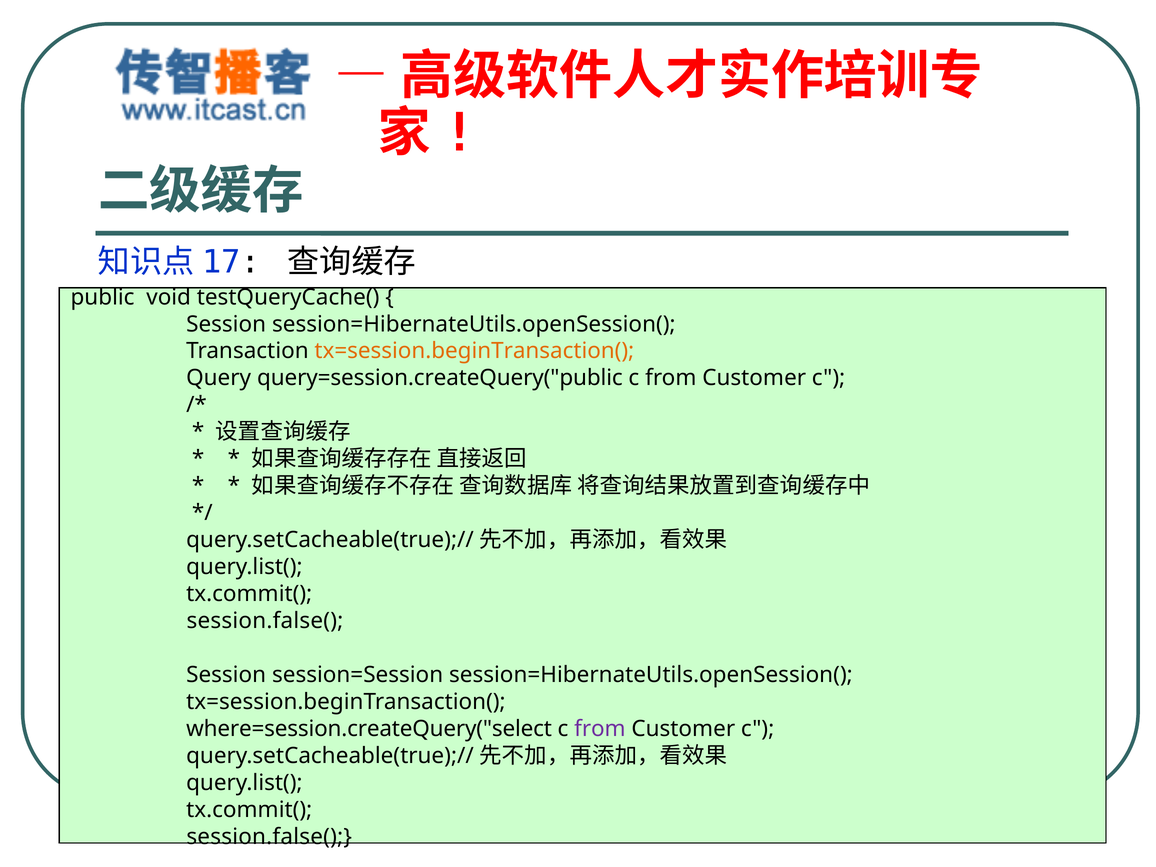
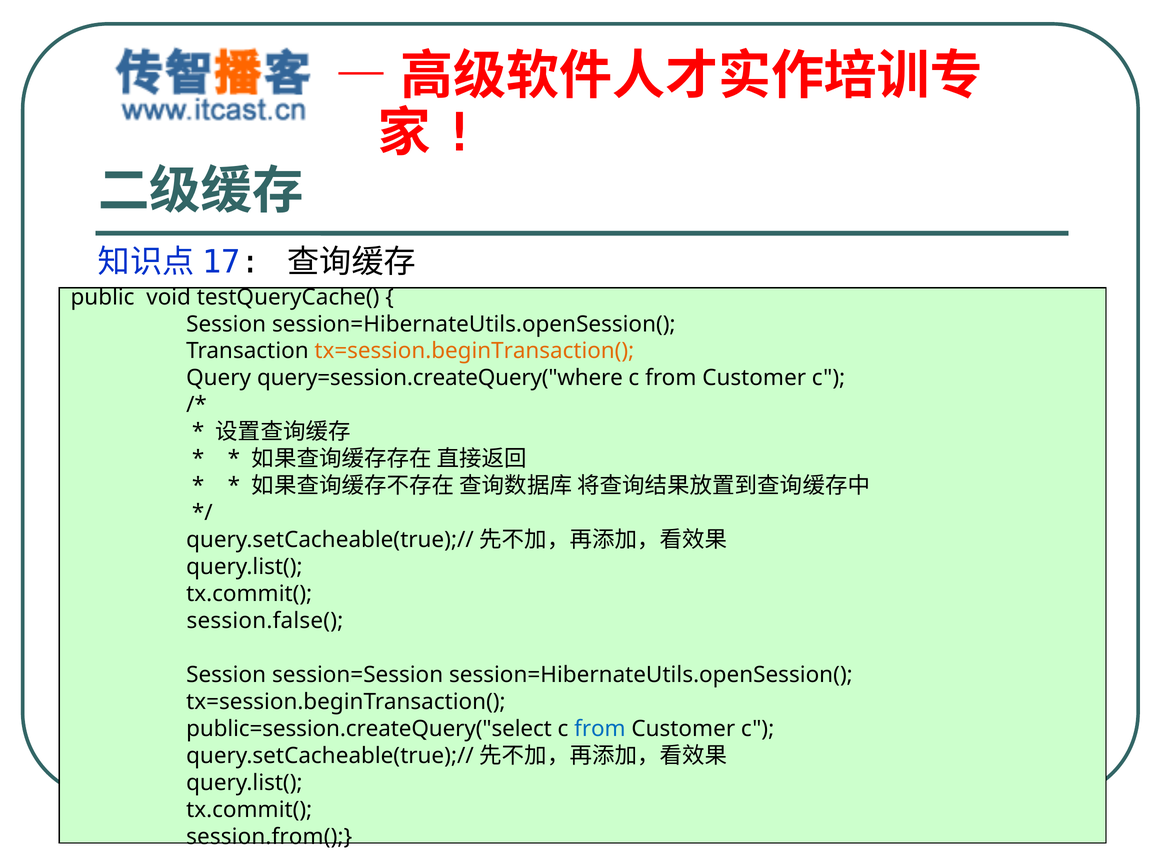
query=session.createQuery("public: query=session.createQuery("public -> query=session.createQuery("where (440, 378)
where=session.createQuery("select: where=session.createQuery("select -> public=session.createQuery("select (369, 729)
from colour: purple -> blue (600, 729)
session.false(: session.false( -> session.from( (269, 837)
